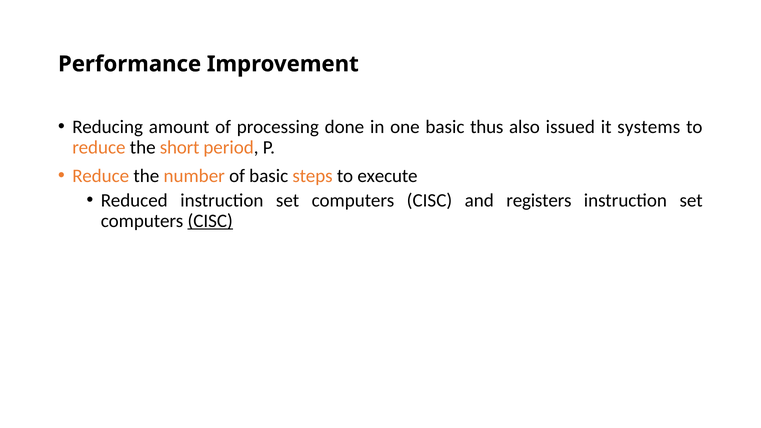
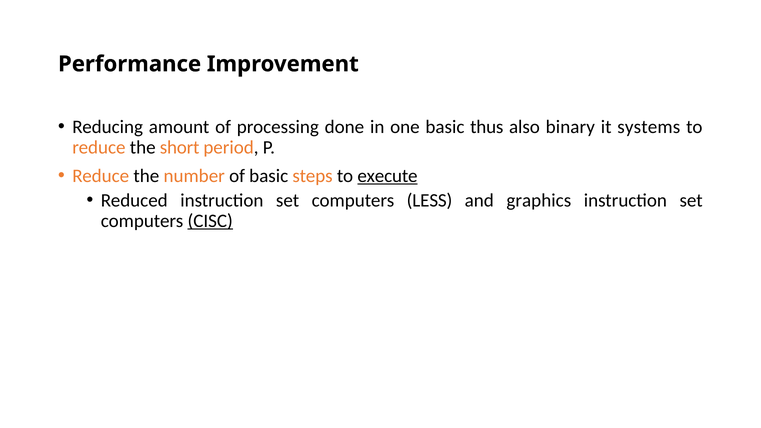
issued: issued -> binary (570, 127)
execute underline: none -> present (387, 176)
CISC: CISC -> LESS (430, 200)
registers: registers -> graphics (539, 200)
